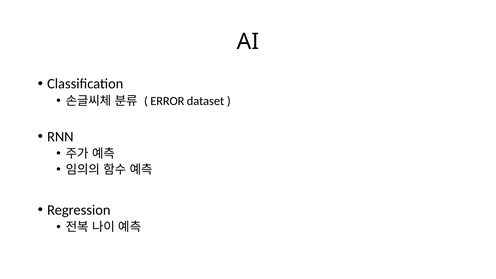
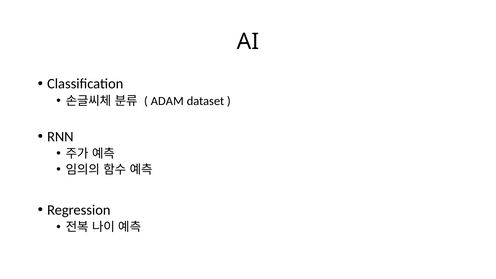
ERROR: ERROR -> ADAM (167, 101)
